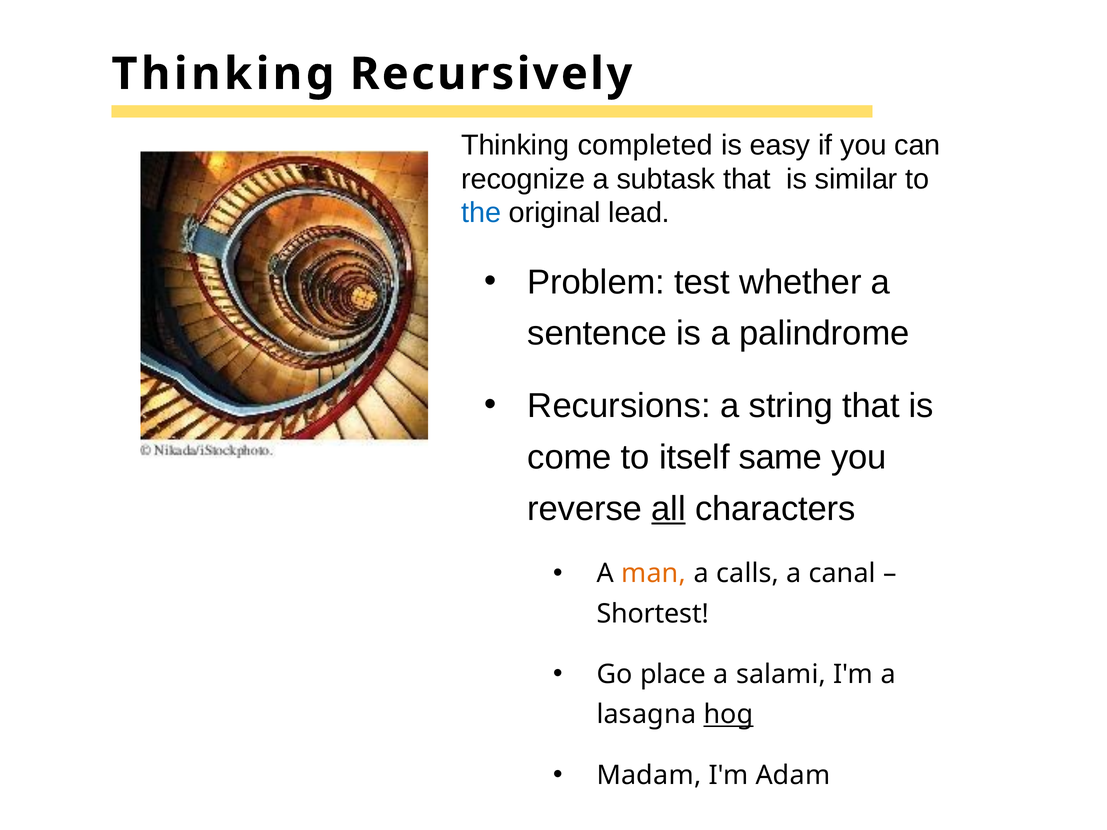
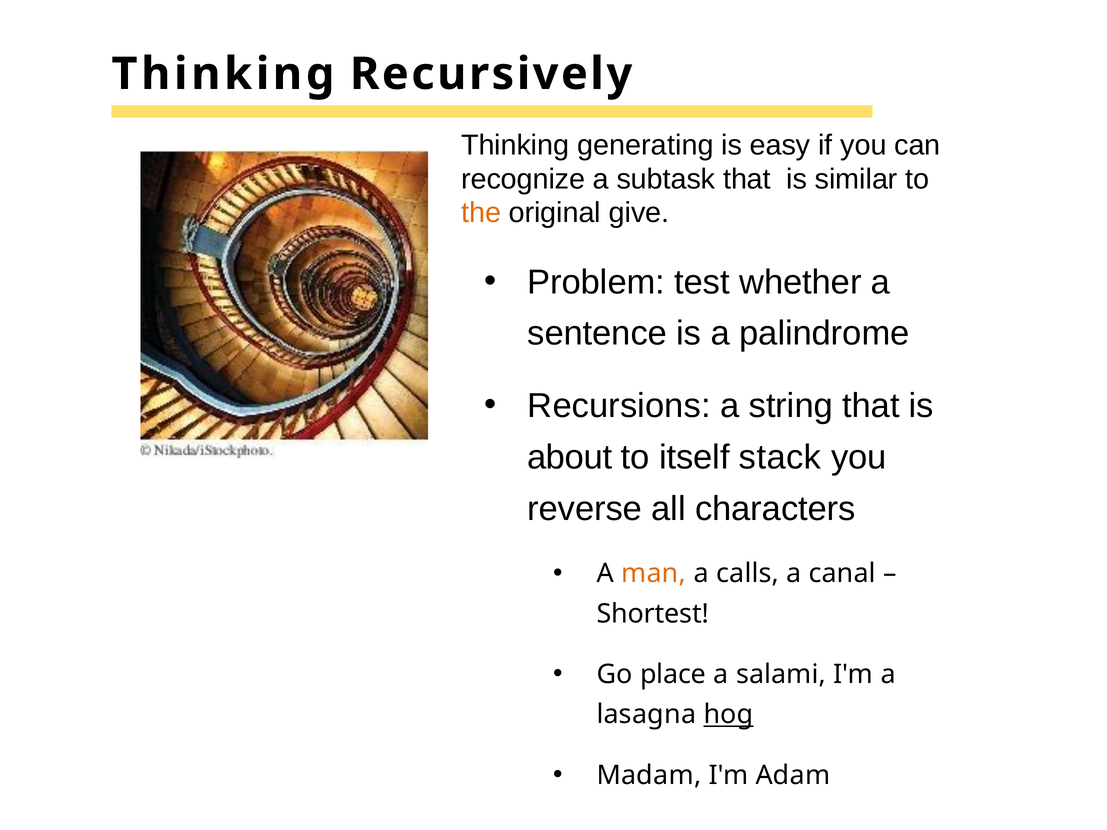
completed: completed -> generating (645, 145)
the colour: blue -> orange (481, 213)
lead: lead -> give (639, 213)
come: come -> about (570, 457)
same: same -> stack (780, 457)
all underline: present -> none (669, 509)
